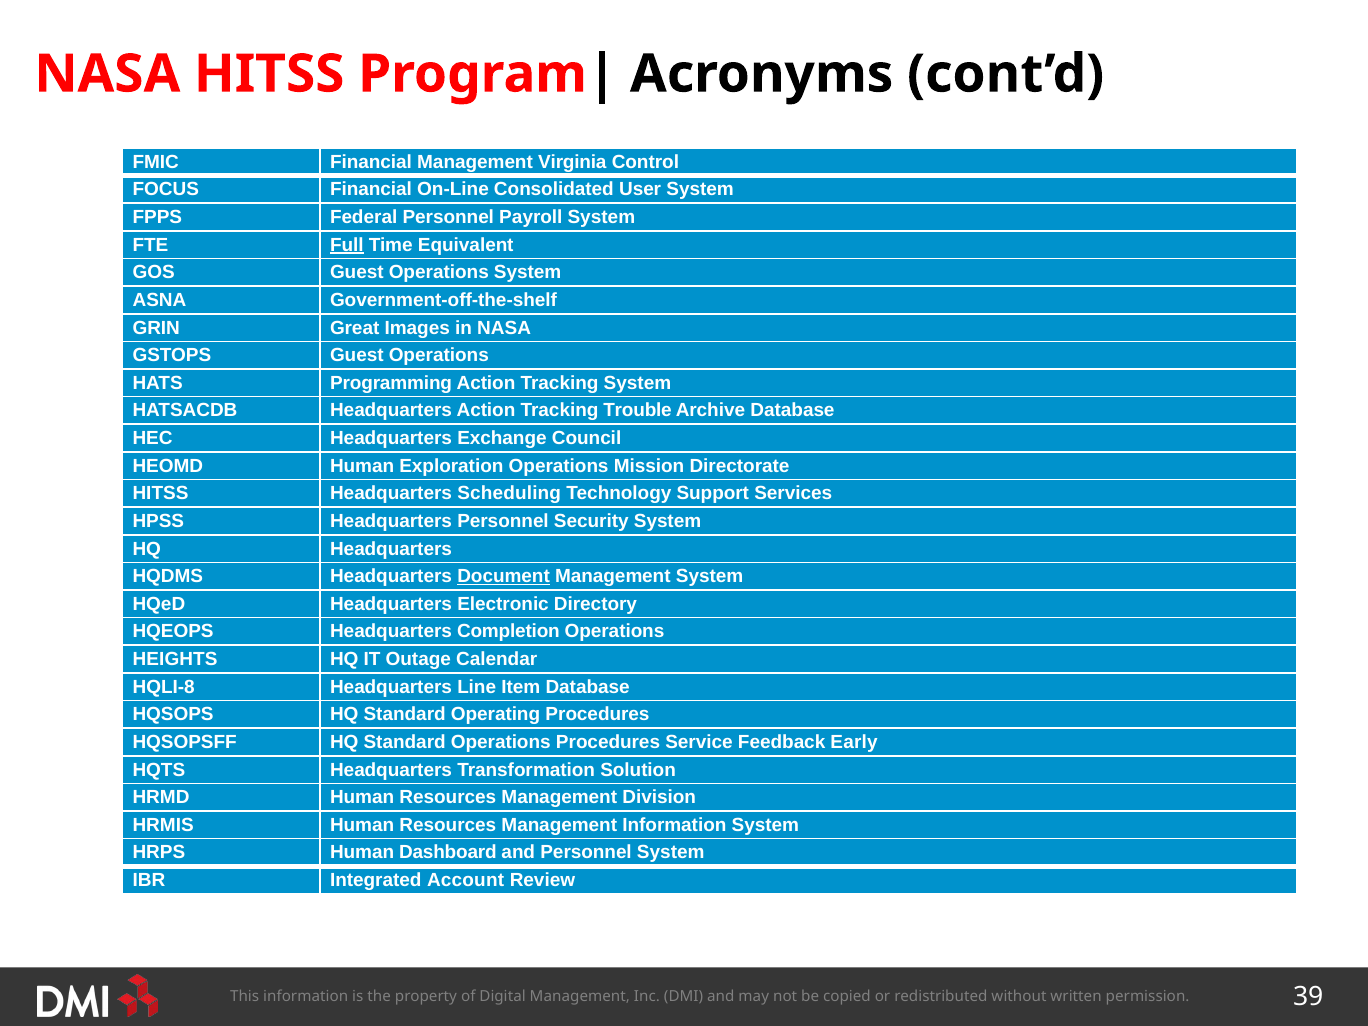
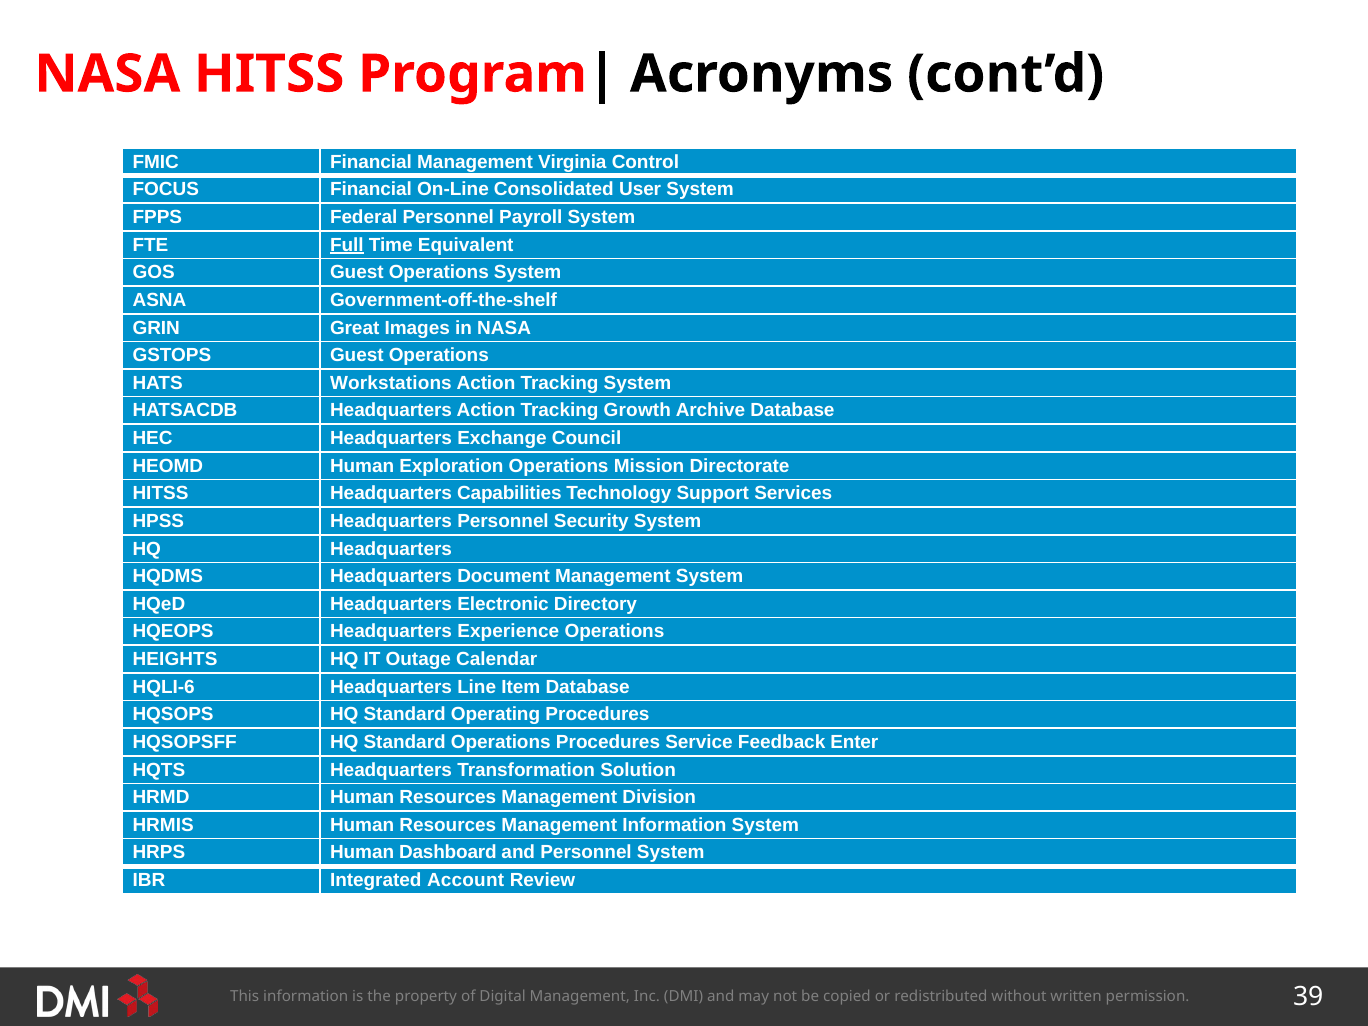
Programming: Programming -> Workstations (391, 383)
Trouble: Trouble -> Growth (637, 411)
Scheduling: Scheduling -> Capabilities (509, 494)
Document underline: present -> none (504, 576)
Completion: Completion -> Experience (508, 632)
HQLI-8: HQLI-8 -> HQLI-6 (164, 687)
Early: Early -> Enter (854, 742)
